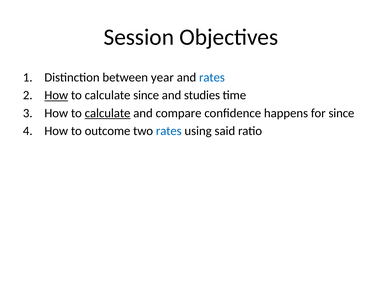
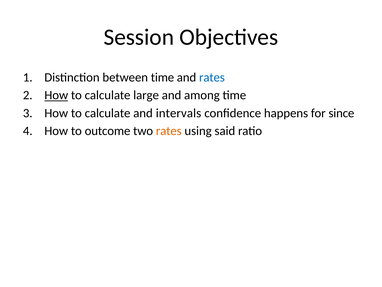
between year: year -> time (162, 77)
calculate since: since -> large (146, 95)
studies: studies -> among (202, 95)
calculate underline: present -> none (108, 113)
compare: compare -> intervals (178, 113)
rates colour: blue -> orange (169, 131)
